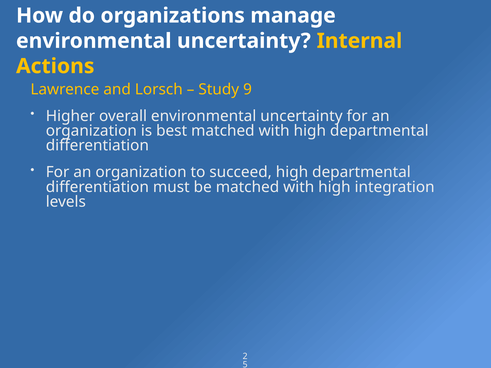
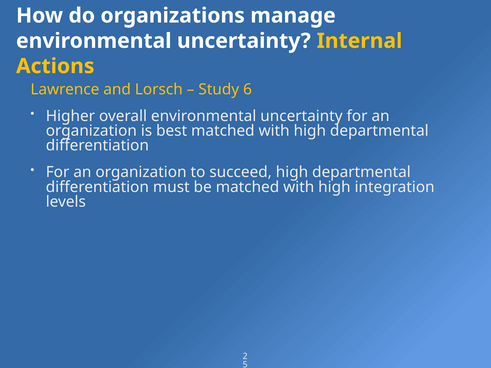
9: 9 -> 6 (248, 89)
